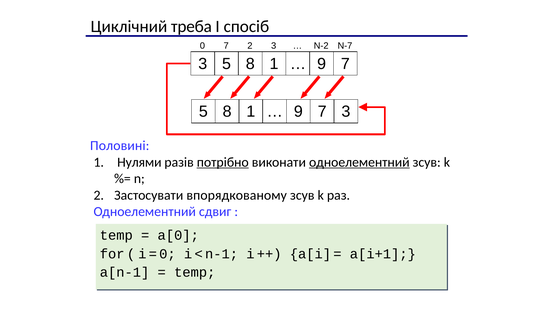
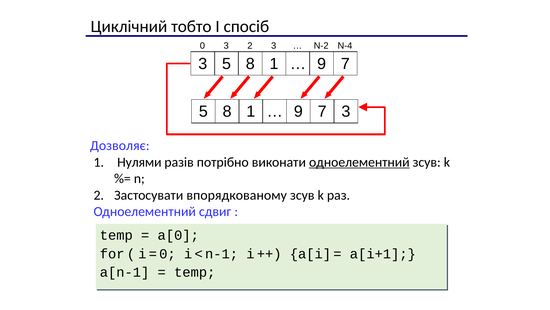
треба: треба -> тобто (191, 27)
0 7: 7 -> 3 (226, 46)
N-7: N-7 -> N-4 (345, 46)
Половині: Половині -> Дозволяє (120, 145)
потрібно underline: present -> none (223, 162)
